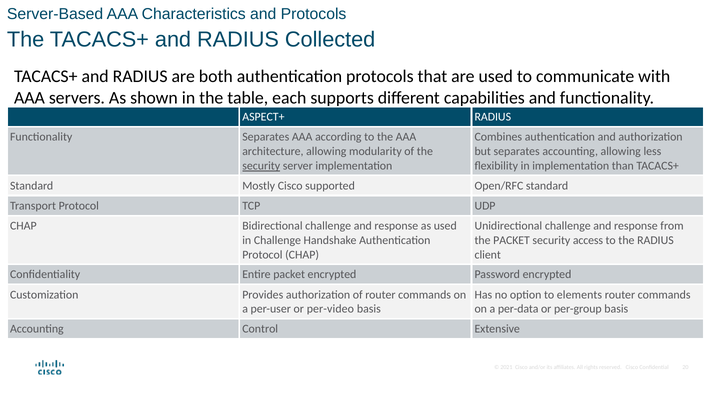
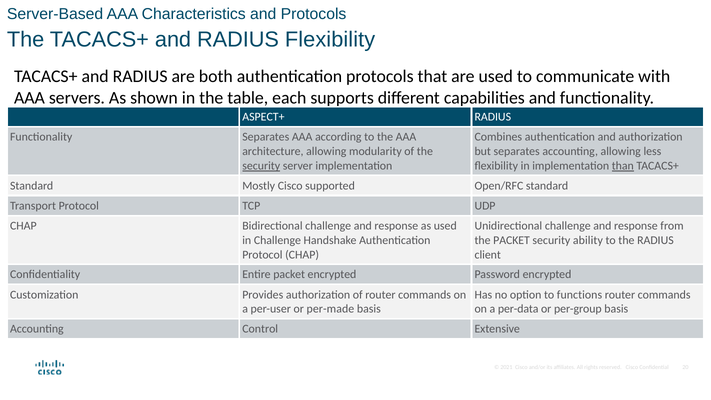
RADIUS Collected: Collected -> Flexibility (330, 39)
than underline: none -> present (623, 166)
access: access -> ability (588, 240)
elements: elements -> functions (580, 295)
per-video: per-video -> per-made (330, 309)
